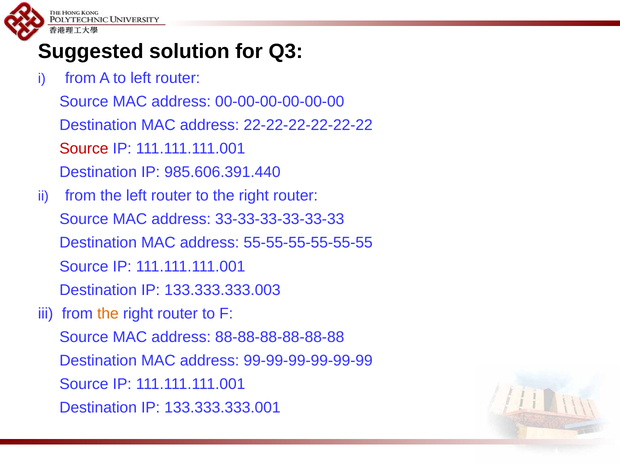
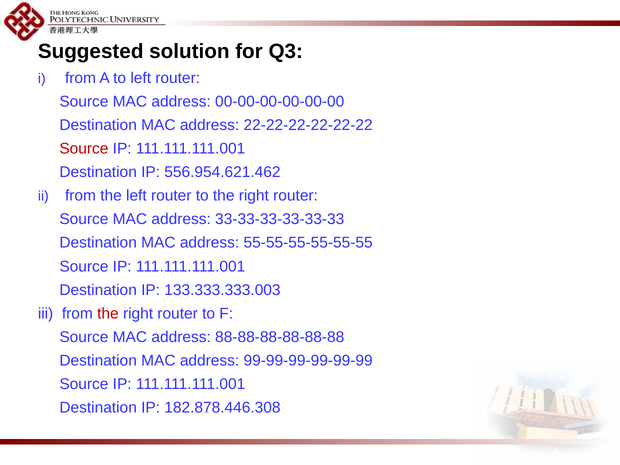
985.606.391.440: 985.606.391.440 -> 556.954.621.462 (222, 172)
the colour: orange -> red (108, 314)
133.333.333.001: 133.333.333.001 -> 182.878.446.308 (222, 408)
